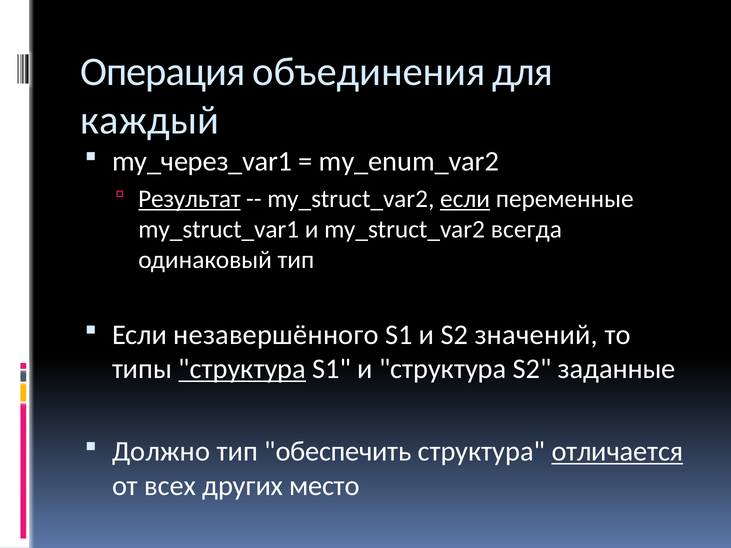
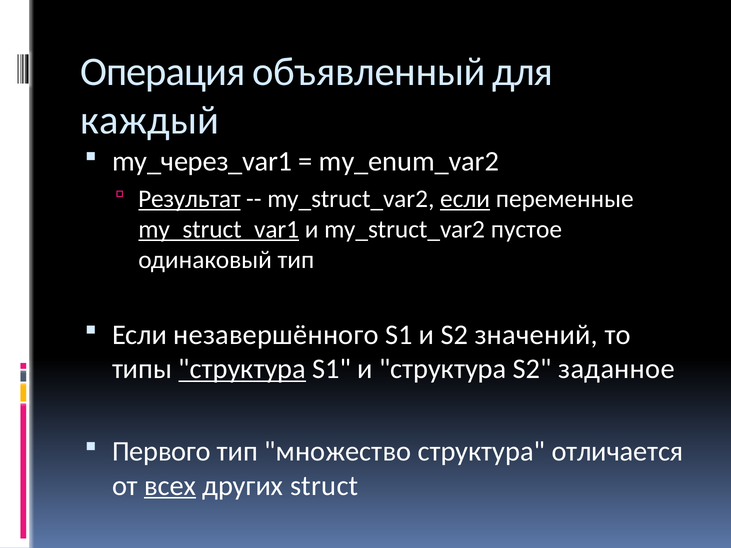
объединения: объединения -> объявленный (369, 72)
my_struct_var1 underline: none -> present (219, 229)
всегда: всегда -> пустое (526, 229)
заданные: заданные -> заданное (617, 369)
Должно: Должно -> Первого (161, 452)
обеспечить: обеспечить -> множество (338, 452)
отличается underline: present -> none (617, 452)
всех underline: none -> present (170, 486)
место: место -> struct (324, 486)
